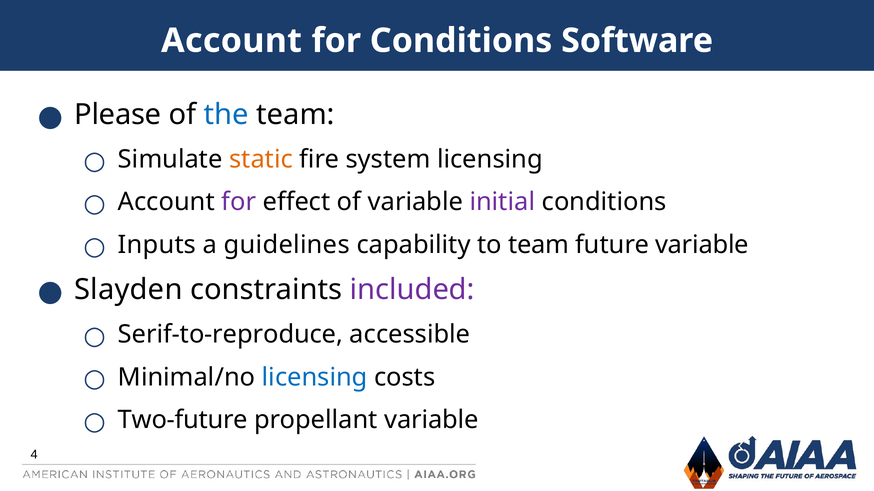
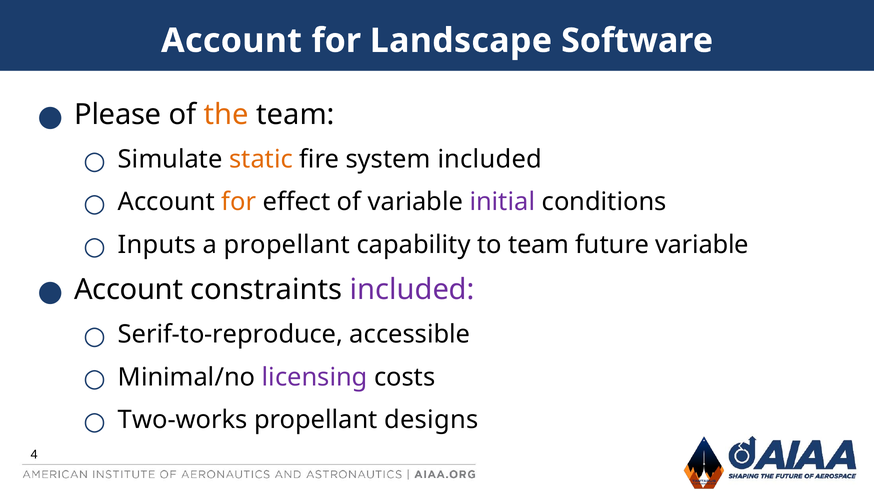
for Conditions: Conditions -> Landscape (461, 41)
the colour: blue -> orange (226, 115)
system licensing: licensing -> included (490, 160)
for colour: purple -> orange (239, 202)
a guidelines: guidelines -> propellant (287, 245)
Slayden: Slayden -> Account (129, 290)
licensing colour: blue -> purple (315, 378)
Two-future: Two-future -> Two-works (183, 420)
propellant variable: variable -> designs (431, 420)
